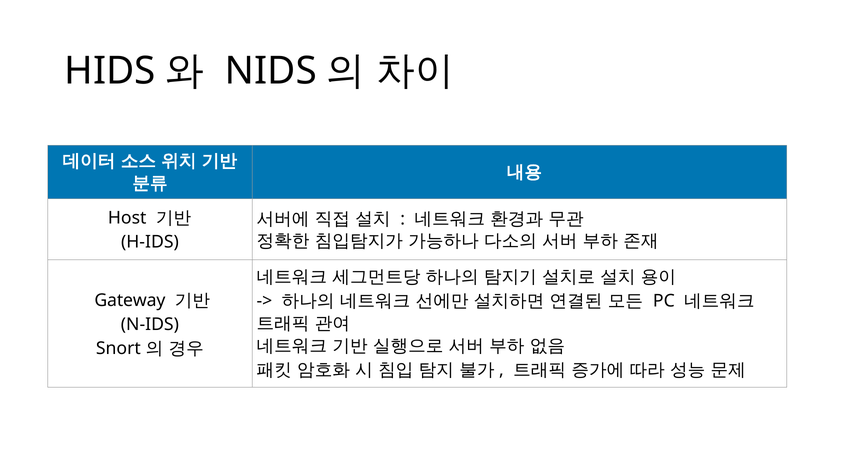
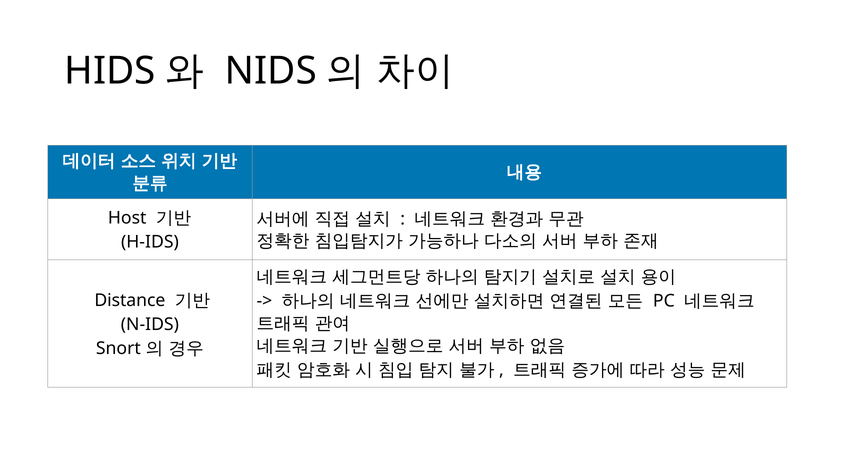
Gateway: Gateway -> Distance (130, 300)
